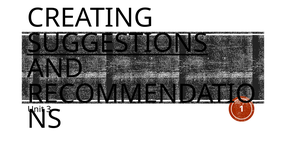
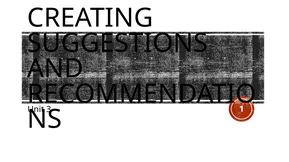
SUGGESTIONS underline: present -> none (117, 43)
